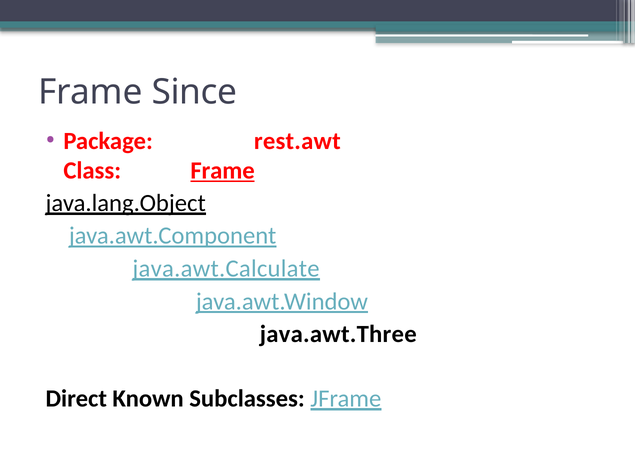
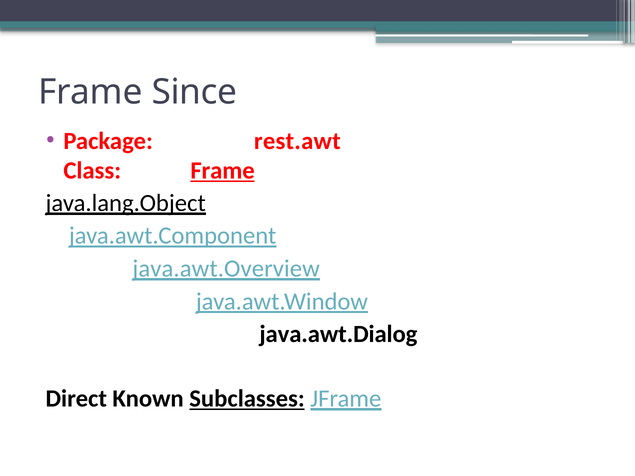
java.awt.Calculate: java.awt.Calculate -> java.awt.Overview (226, 269)
java.awt.Three: java.awt.Three -> java.awt.Dialog (338, 334)
Subclasses underline: none -> present (247, 399)
